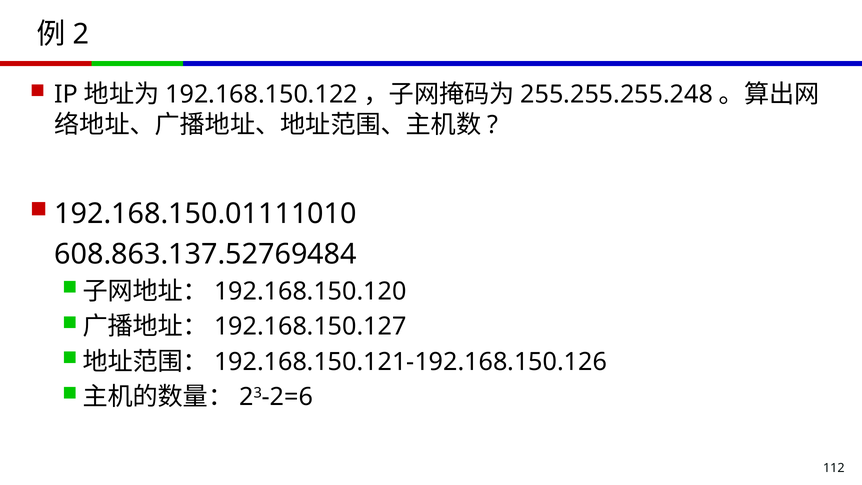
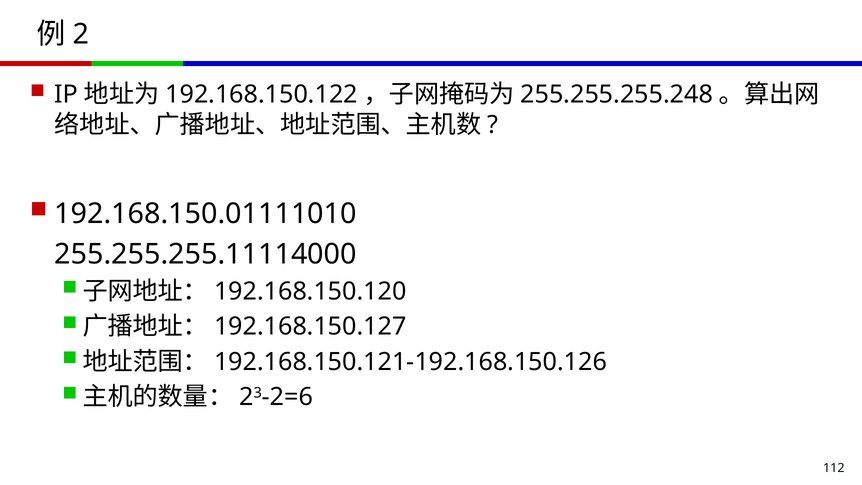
608.863.137.52769484: 608.863.137.52769484 -> 255.255.255.11114000 (206, 254)
